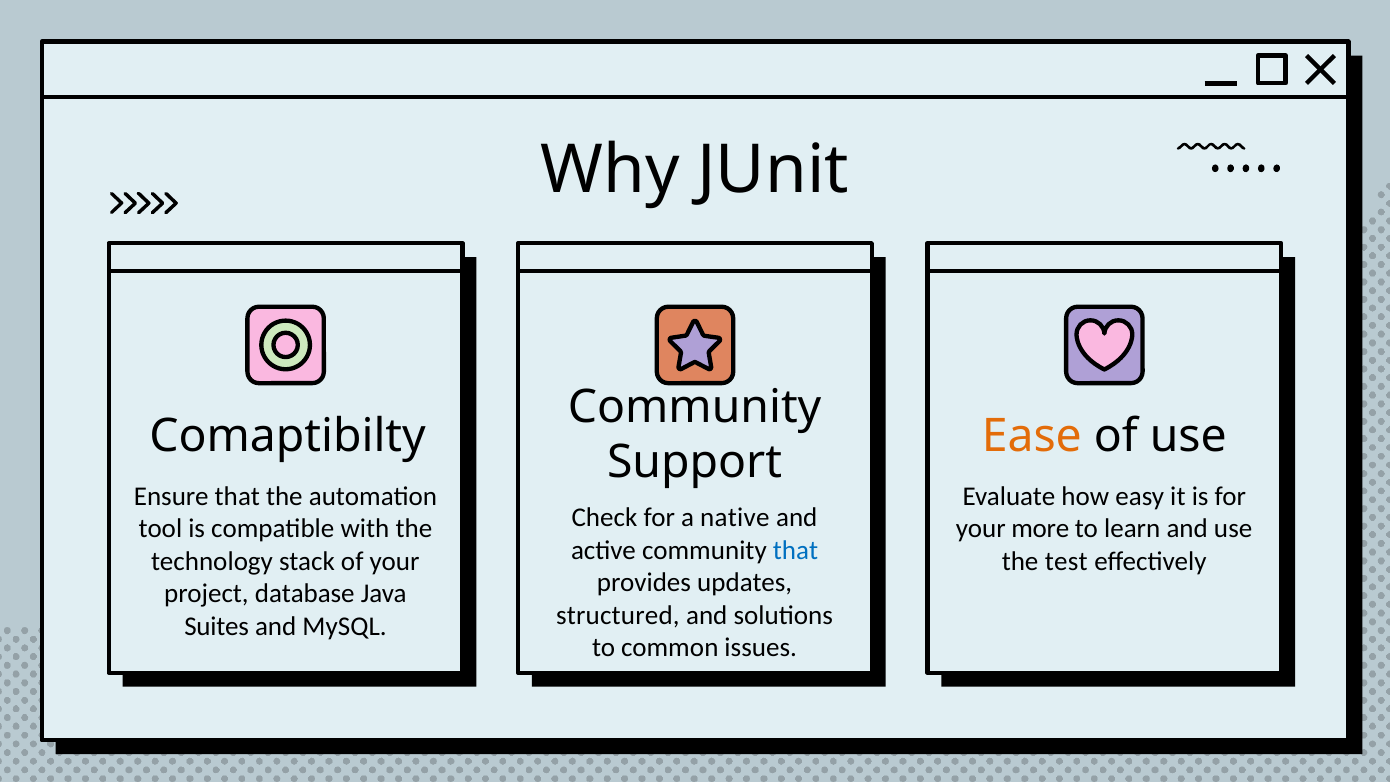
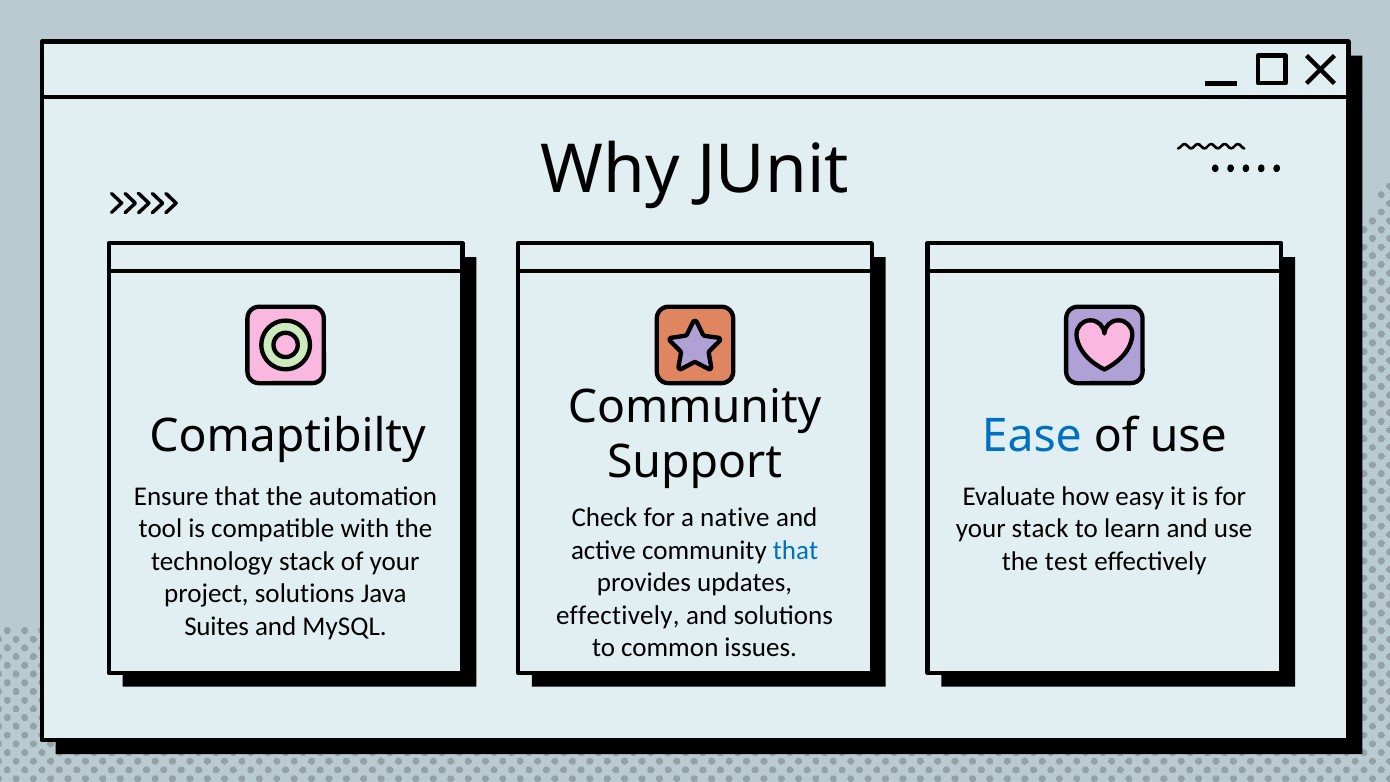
Ease colour: orange -> blue (1032, 436)
your more: more -> stack (1040, 529)
project database: database -> solutions (305, 594)
structured: structured -> effectively (618, 615)
